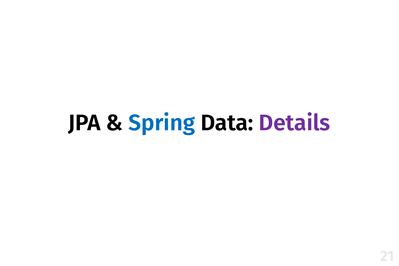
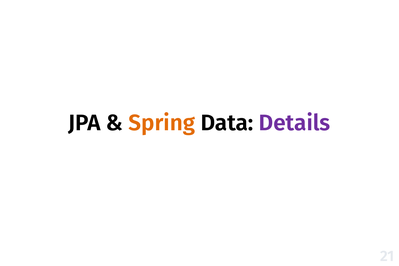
Spring colour: blue -> orange (162, 123)
